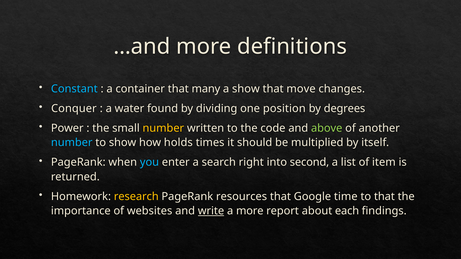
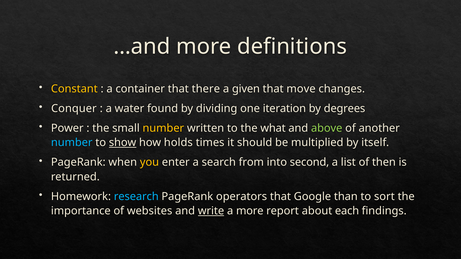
Constant colour: light blue -> yellow (74, 89)
many: many -> there (206, 89)
a show: show -> given (246, 89)
position: position -> iteration (284, 109)
code: code -> what (273, 128)
show underline: none -> present (123, 143)
you colour: light blue -> yellow (149, 162)
right: right -> from (251, 162)
item: item -> then (384, 162)
research colour: yellow -> light blue (136, 197)
resources: resources -> operators (242, 197)
time: time -> than (346, 197)
to that: that -> sort (384, 197)
